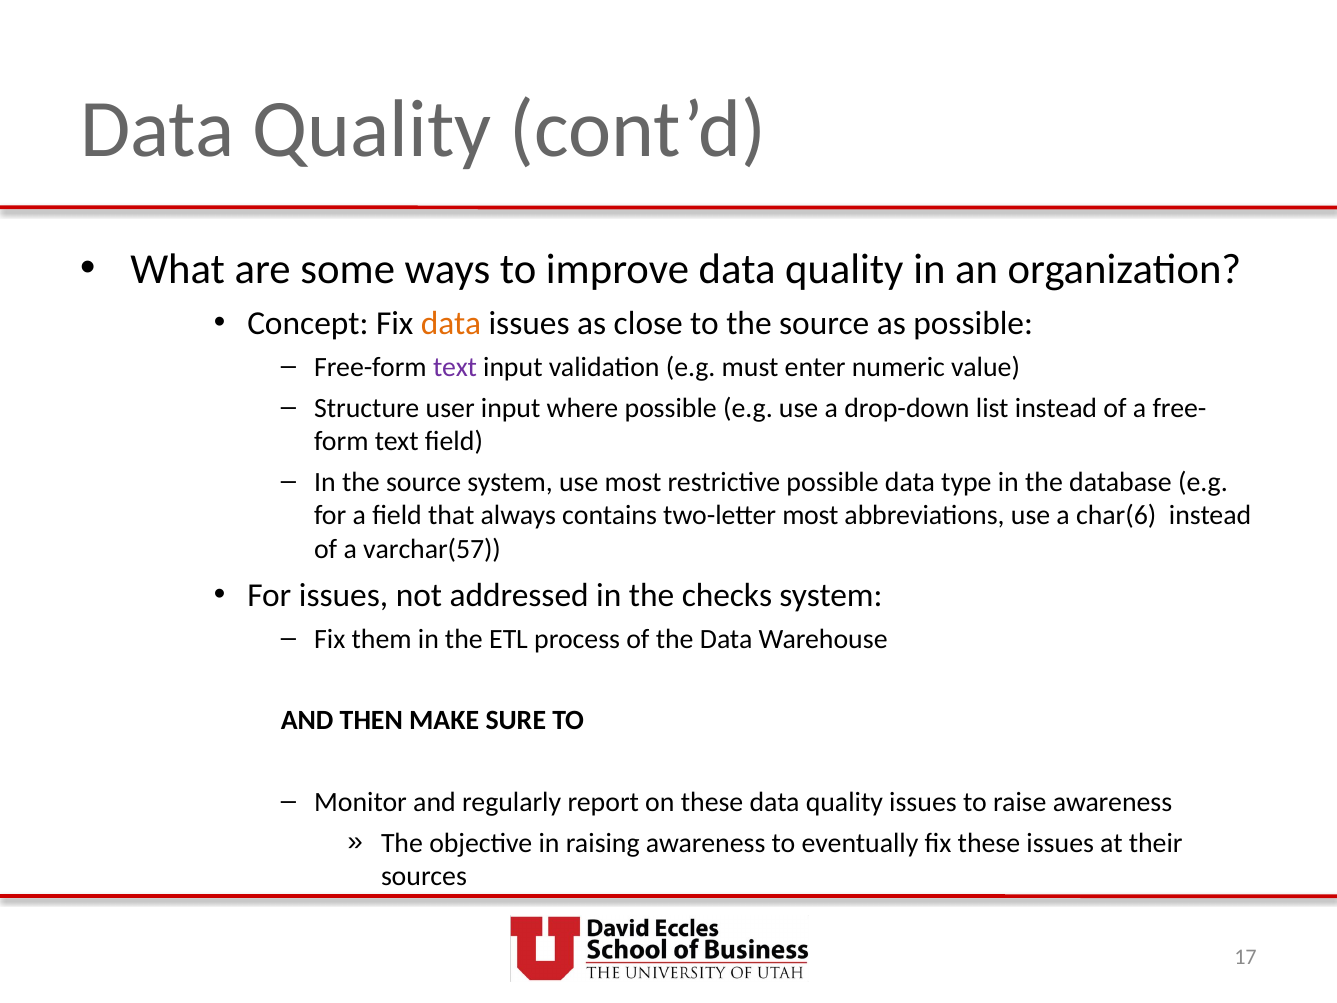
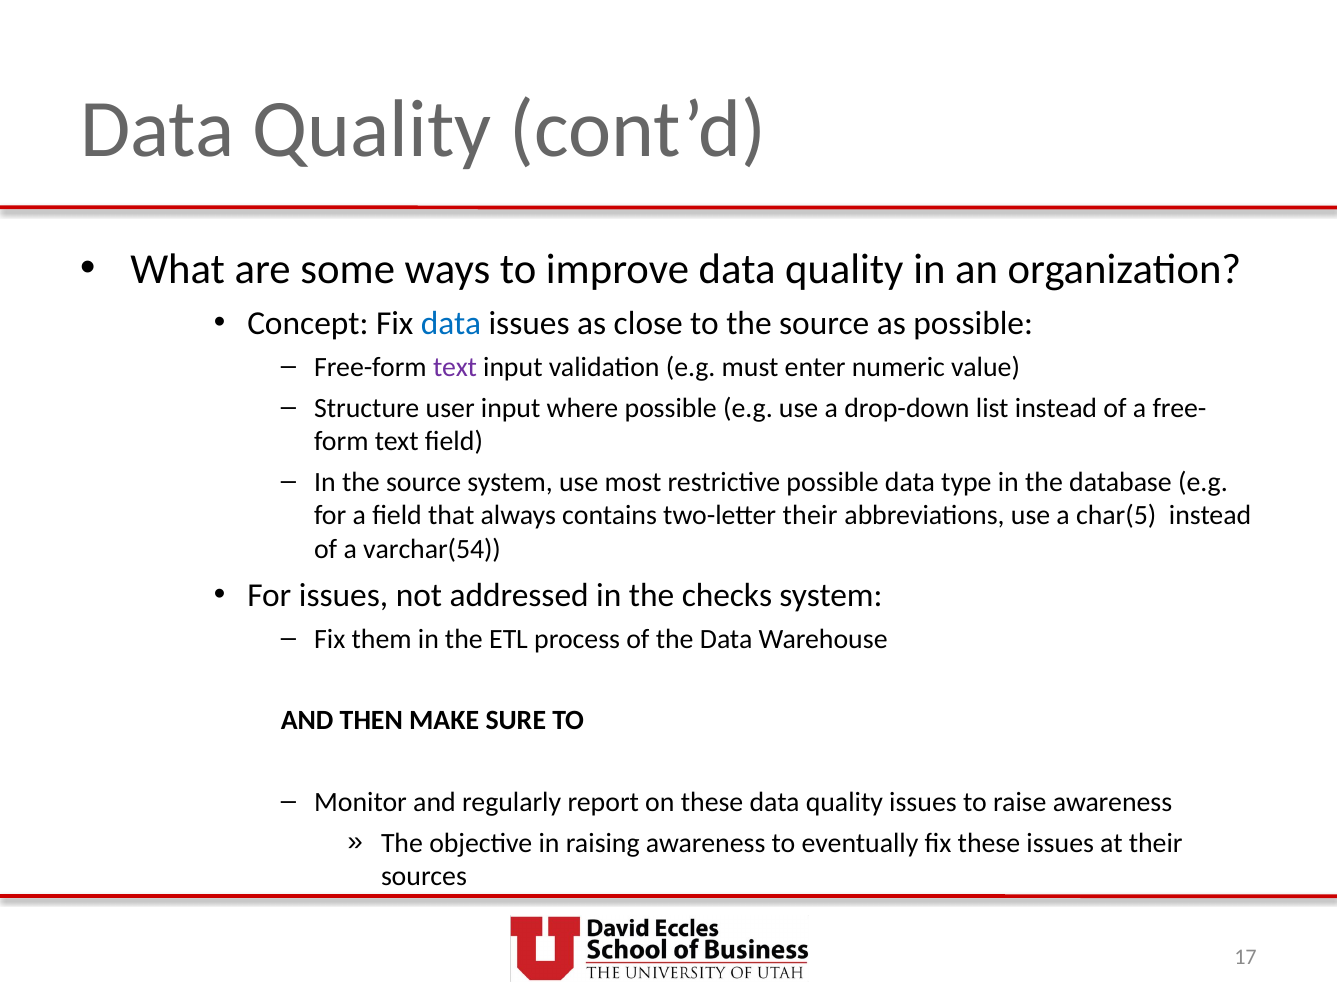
data colour: orange -> blue (451, 323)
two-letter most: most -> their (810, 516)
char(6: char(6 -> char(5 (1116, 516)
varchar(57: varchar(57 -> varchar(54 (432, 549)
